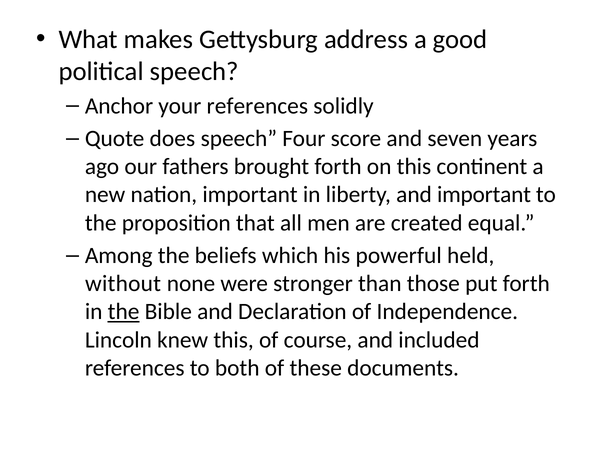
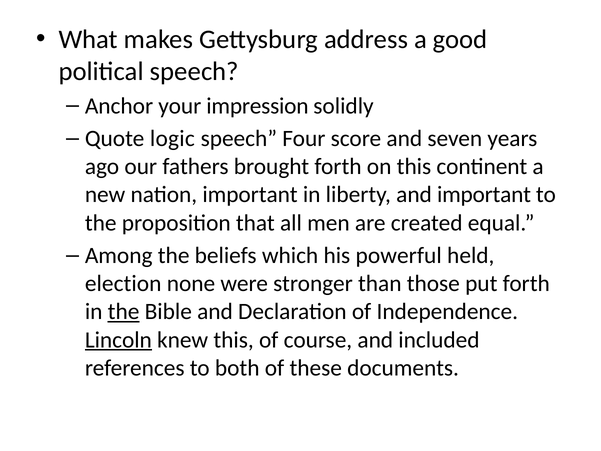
your references: references -> impression (257, 106)
does: does -> logic (172, 139)
without: without -> election (123, 284)
Lincoln underline: none -> present (118, 340)
